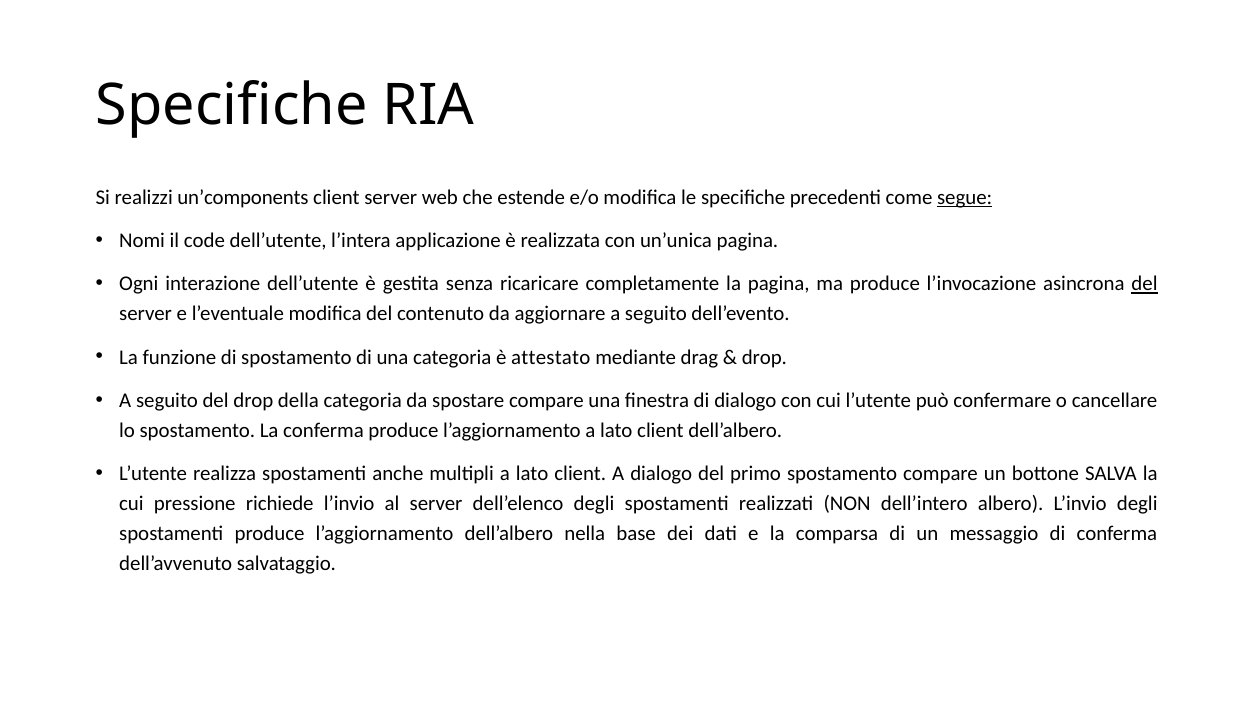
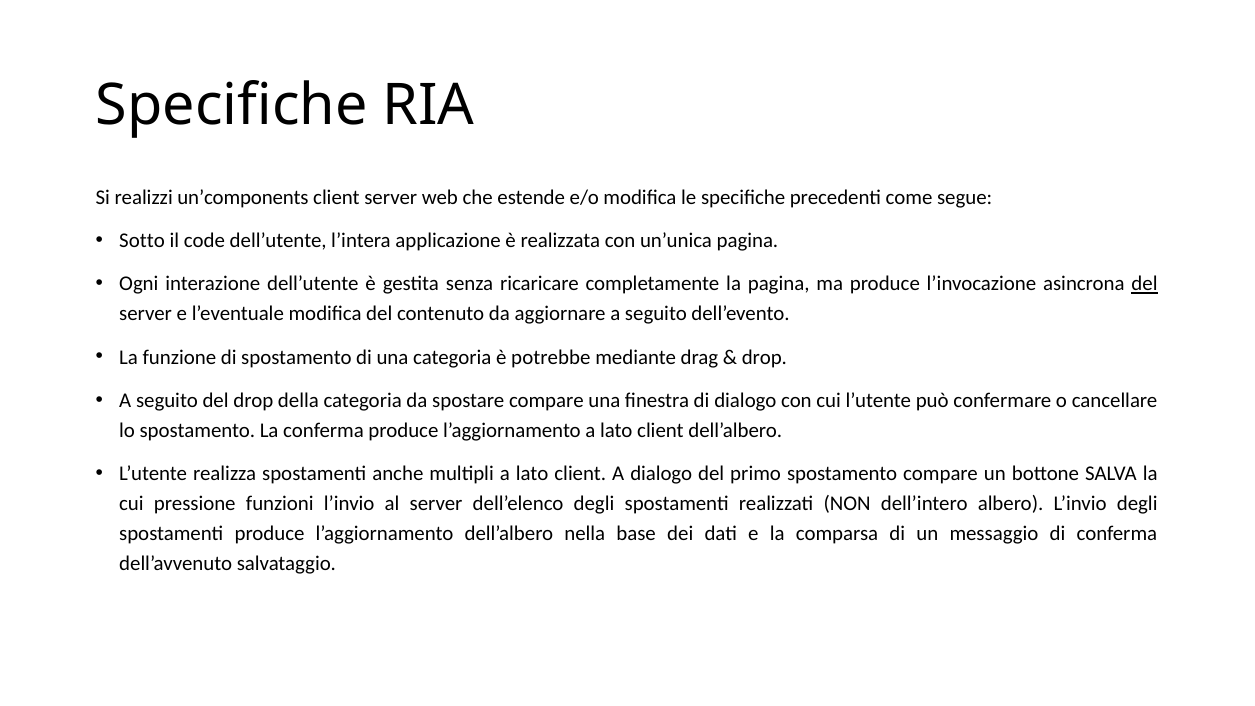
segue underline: present -> none (965, 198)
Nomi: Nomi -> Sotto (142, 241)
attestato: attestato -> potrebbe (551, 357)
richiede: richiede -> funzioni (280, 504)
